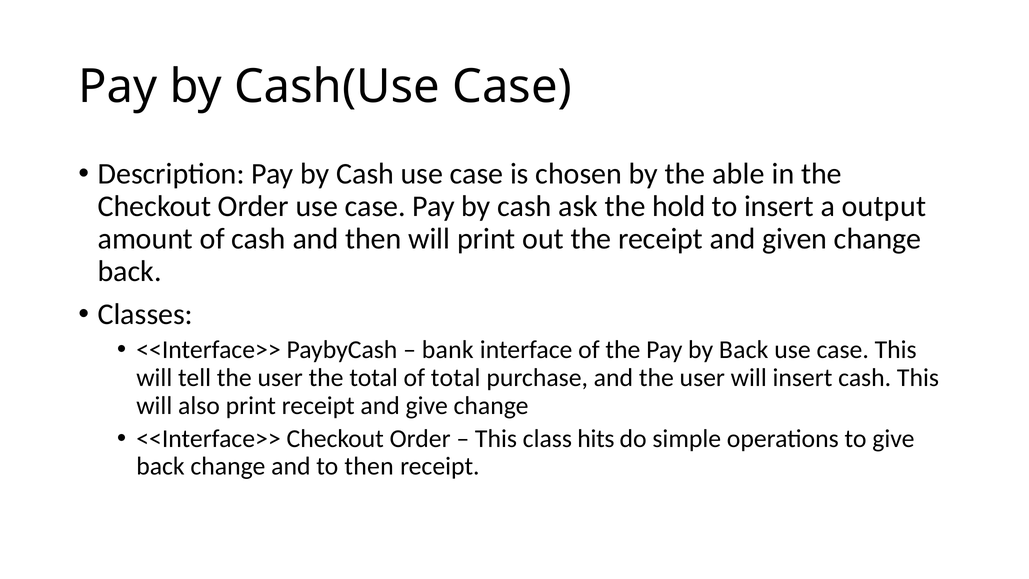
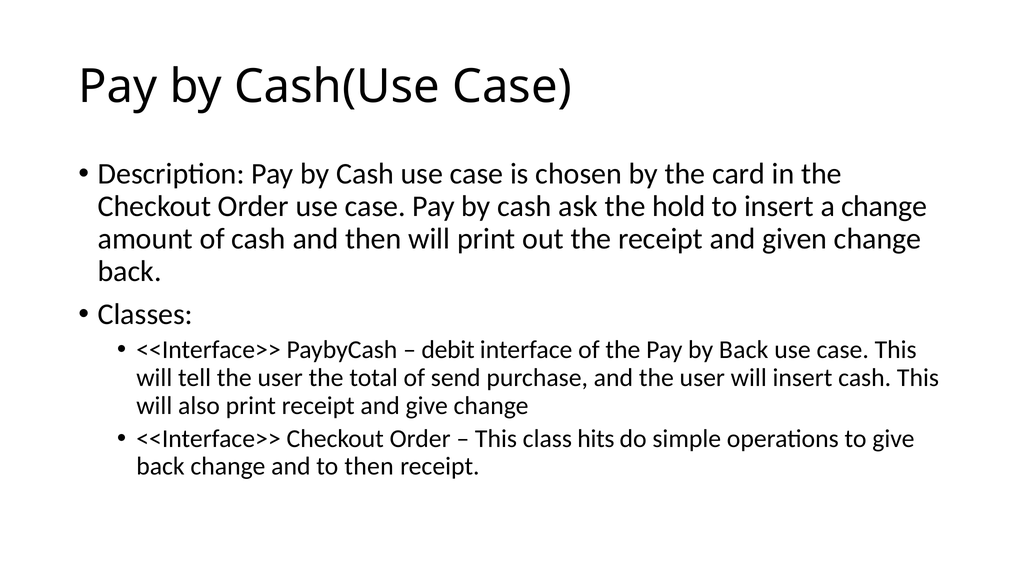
able: able -> card (739, 174)
a output: output -> change (884, 206)
bank: bank -> debit (448, 350)
of total: total -> send (456, 378)
